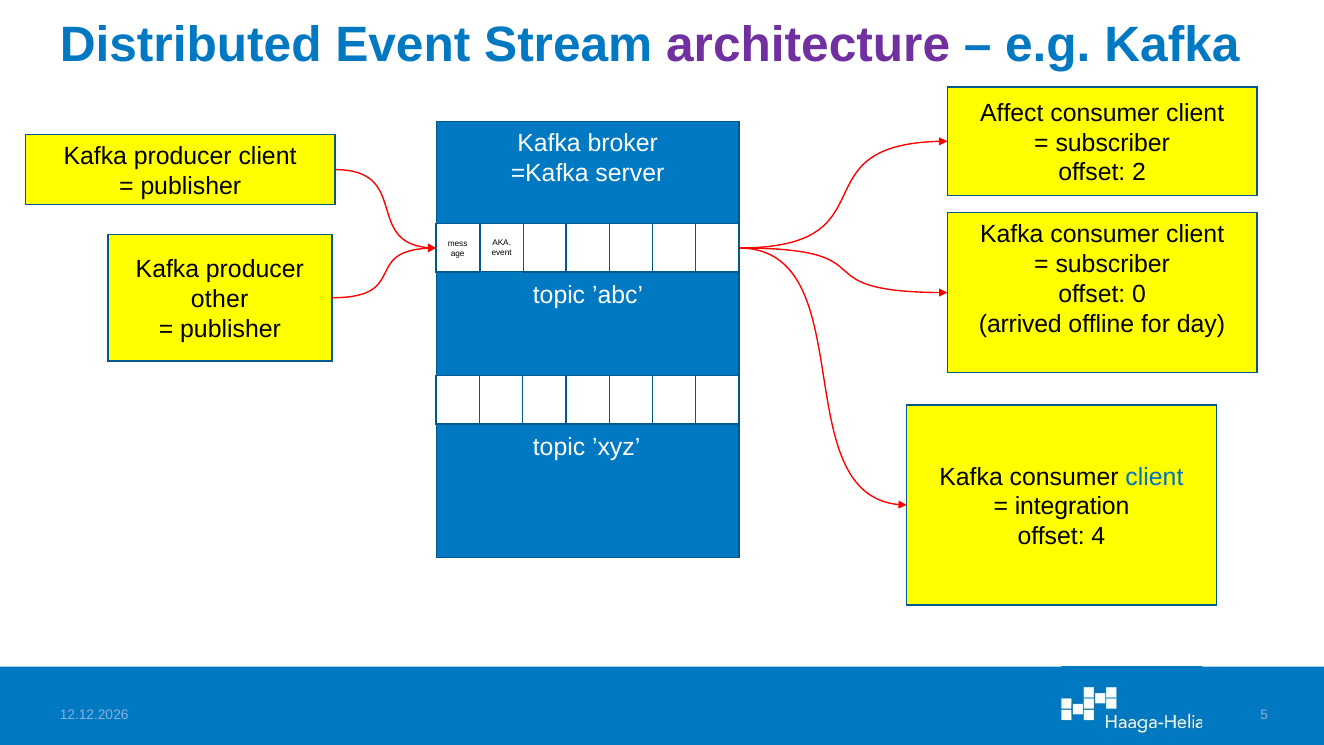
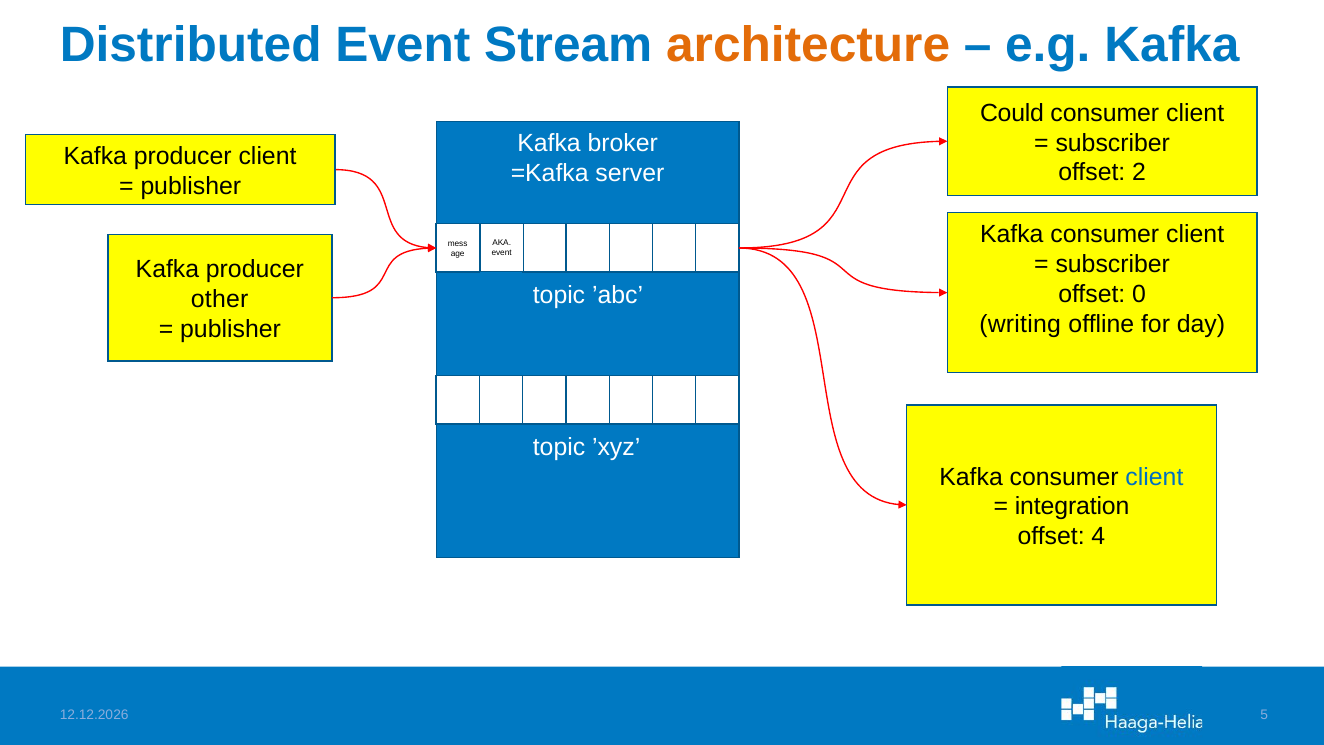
architecture colour: purple -> orange (808, 45)
Affect: Affect -> Could (1012, 113)
arrived: arrived -> writing (1020, 324)
